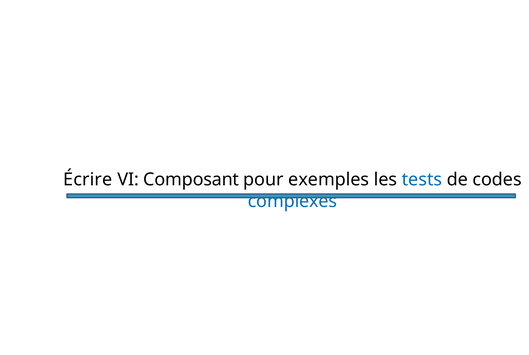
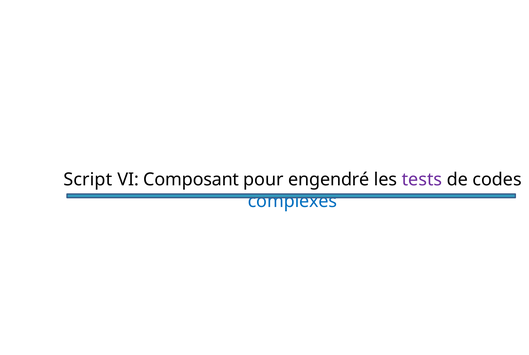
Écrire: Écrire -> Script (88, 179)
exemples: exemples -> engendré (329, 179)
tests colour: blue -> purple (422, 179)
